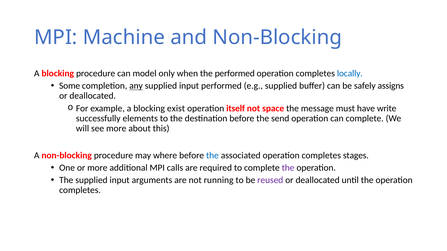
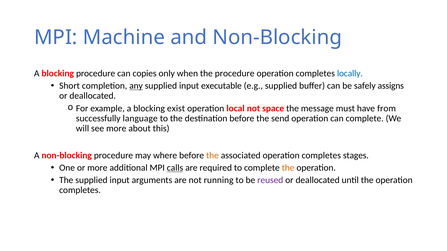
model: model -> copies (145, 74)
the performed: performed -> procedure (235, 74)
Some: Some -> Short (70, 86)
input performed: performed -> executable (221, 86)
itself: itself -> local (236, 108)
write: write -> from (387, 108)
elements: elements -> language (140, 119)
the colour: blue -> orange (212, 156)
calls underline: none -> present (175, 168)
the colour: purple -> orange (288, 168)
